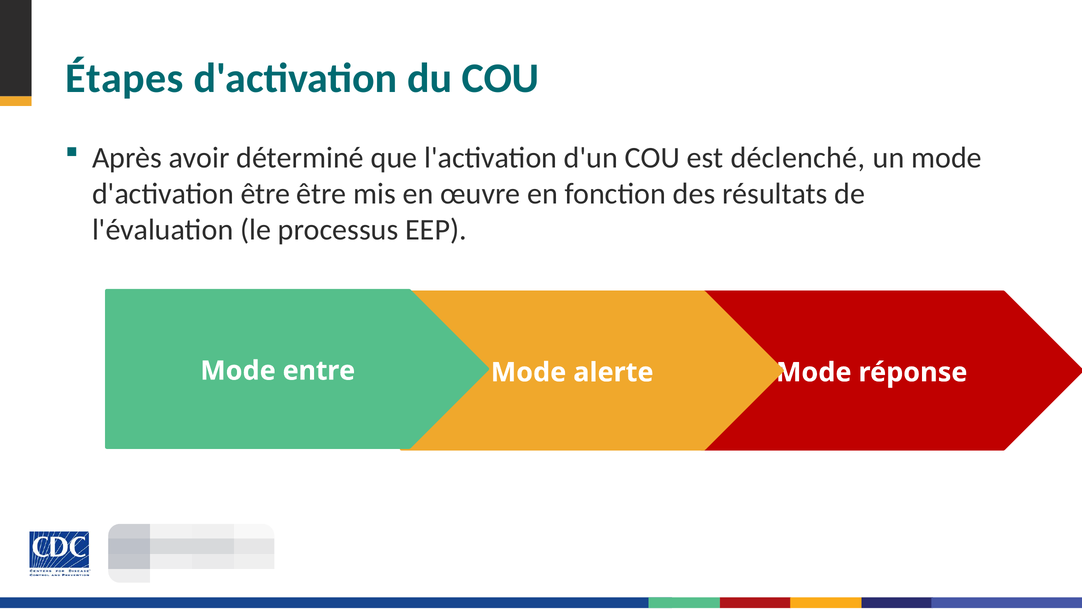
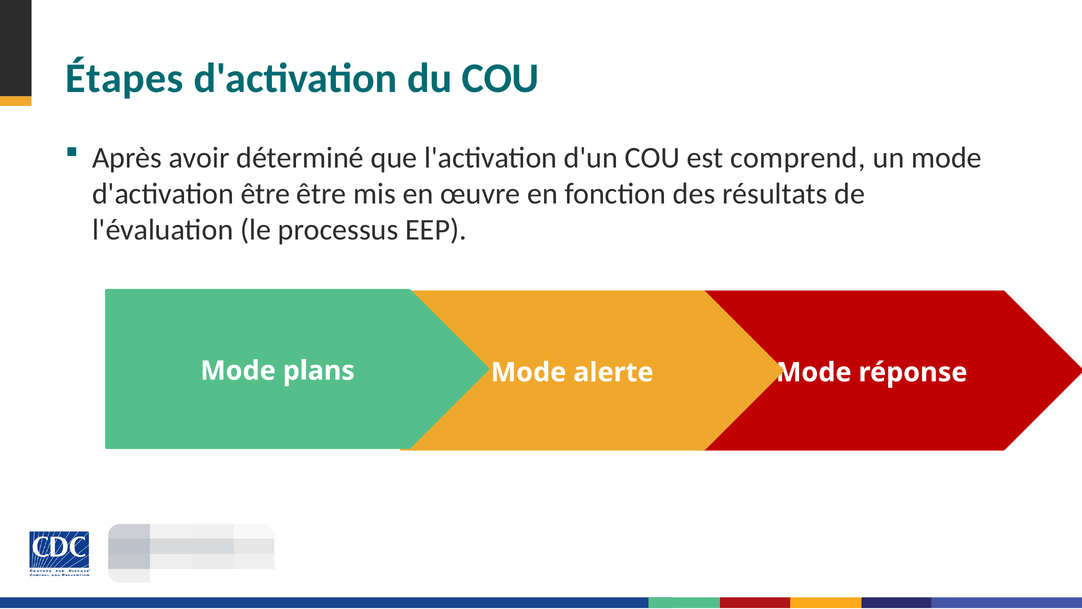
déclenché: déclenché -> comprend (798, 158)
entre: entre -> plans (319, 371)
